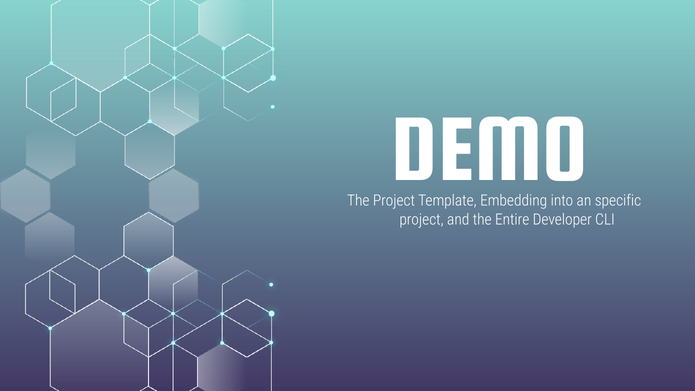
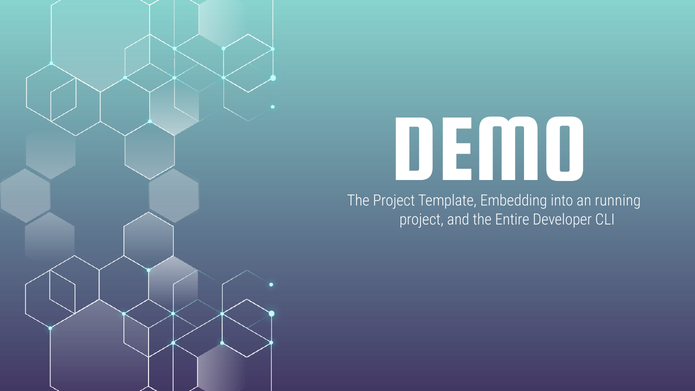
specific: specific -> running (618, 201)
